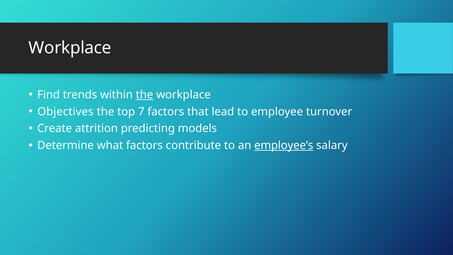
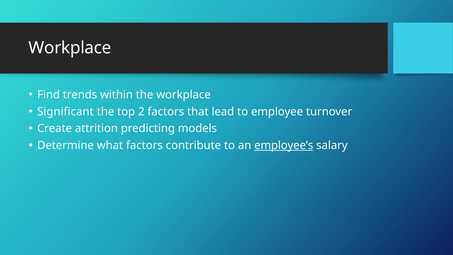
the underline: present -> none (145, 95)
Objectives: Objectives -> Significant (65, 112)
7: 7 -> 2 (141, 112)
